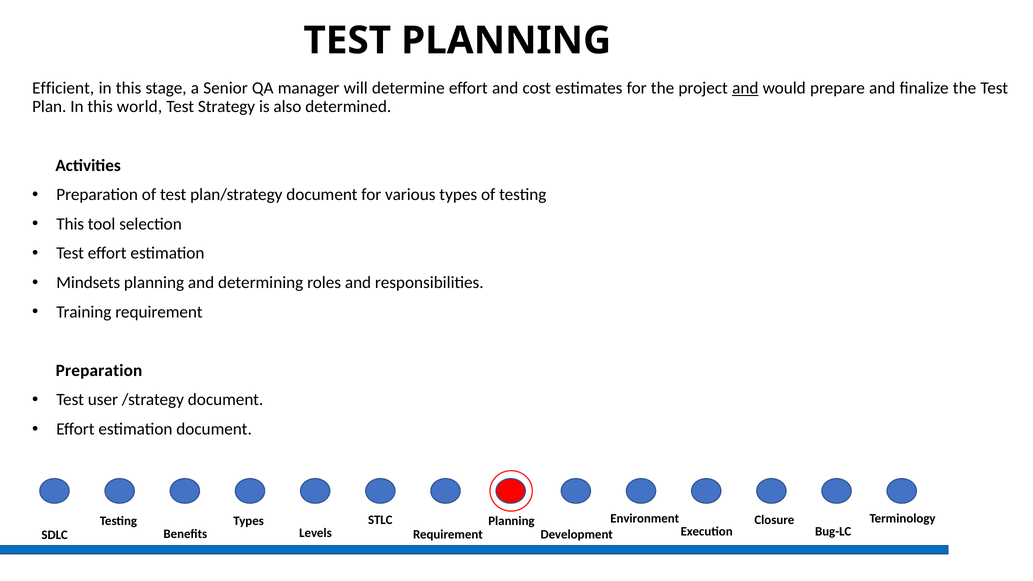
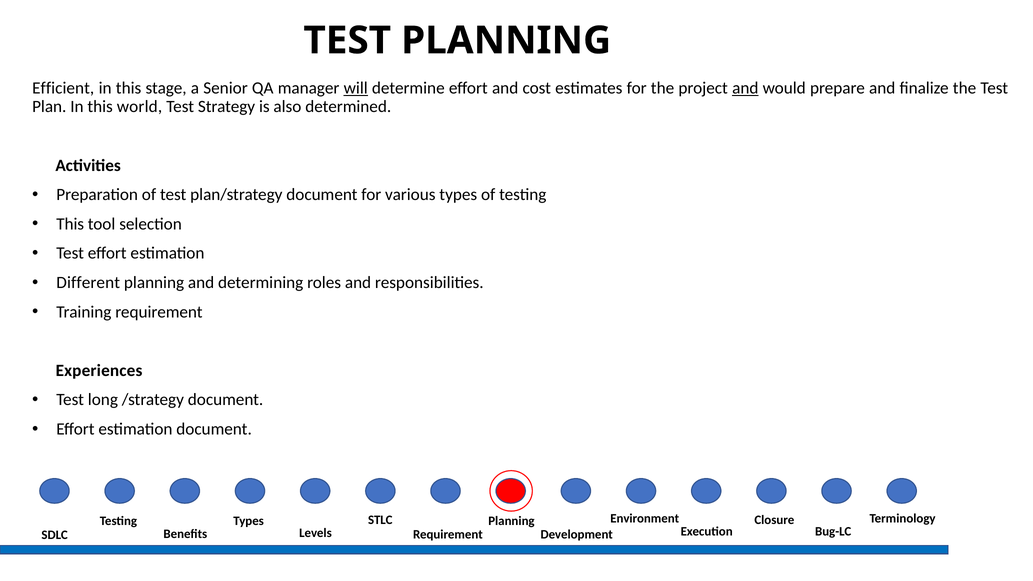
will underline: none -> present (356, 88)
Mindsets: Mindsets -> Different (88, 283)
Preparation: Preparation -> Experiences (99, 371)
user: user -> long (103, 400)
